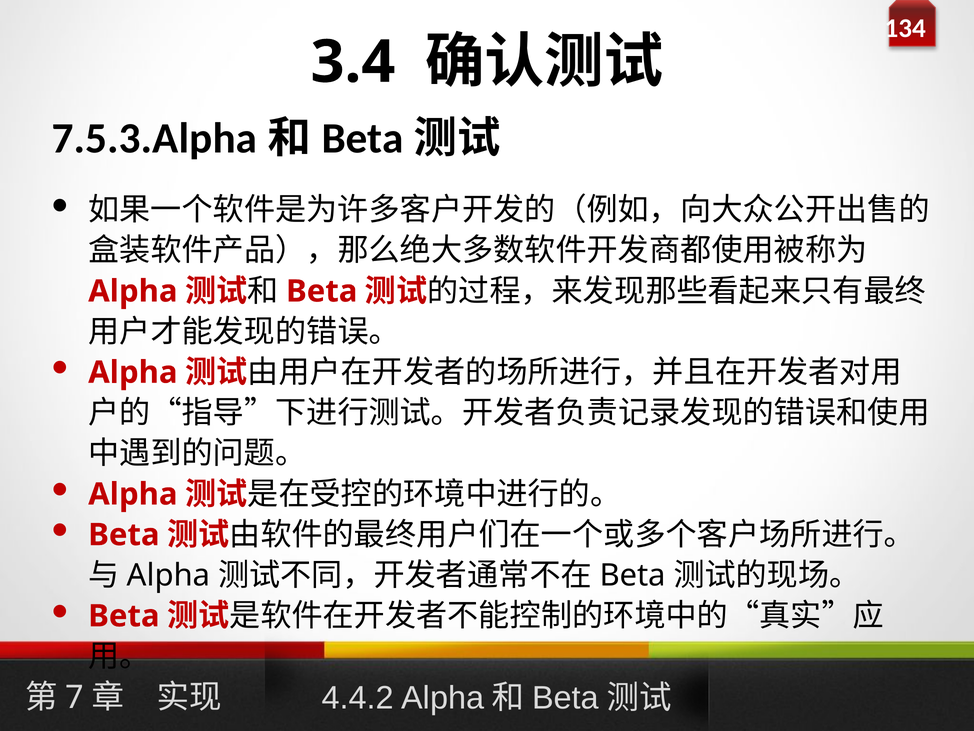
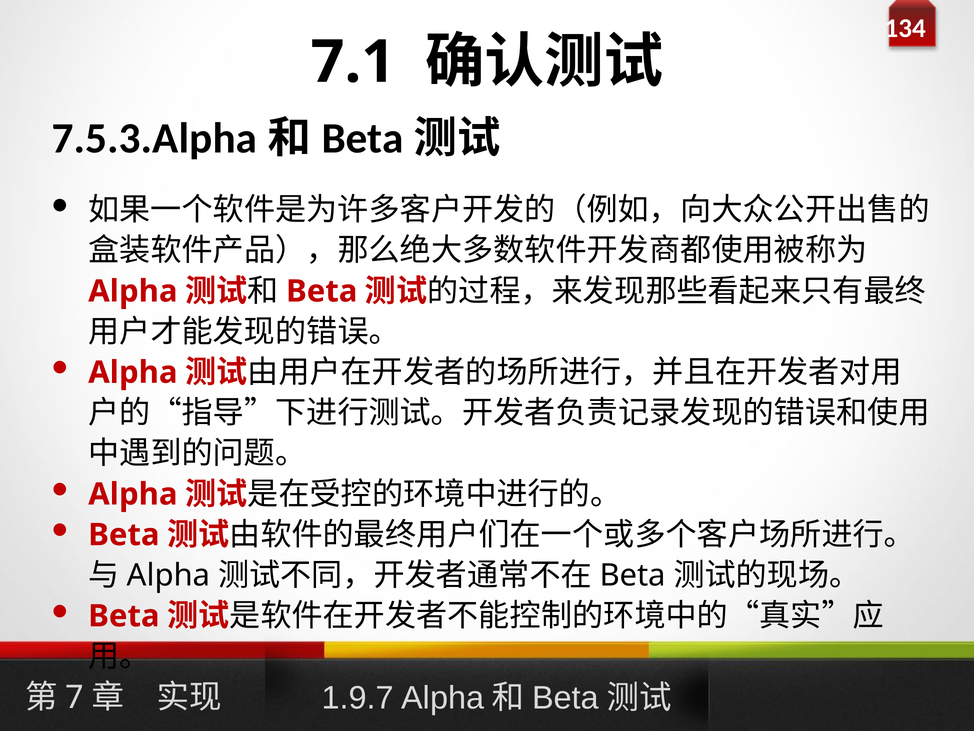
3.4: 3.4 -> 7.1 (353, 62)
4.4.2: 4.4.2 -> 1.9.7 (358, 698)
